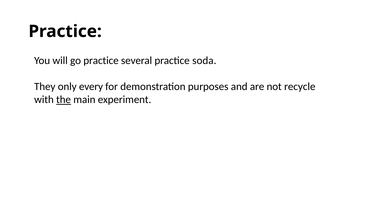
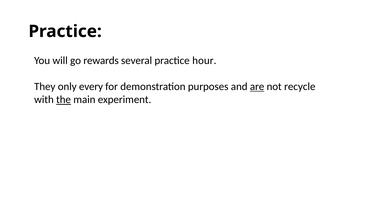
go practice: practice -> rewards (101, 60)
soda: soda -> hour (204, 60)
are underline: none -> present (257, 87)
